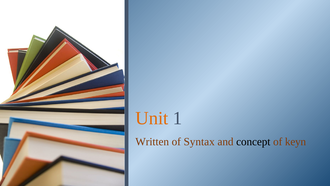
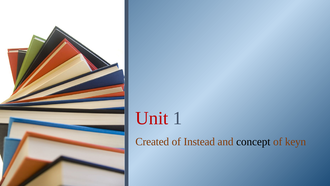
Unit colour: orange -> red (152, 118)
Written: Written -> Created (152, 141)
Syntax: Syntax -> Instead (199, 141)
